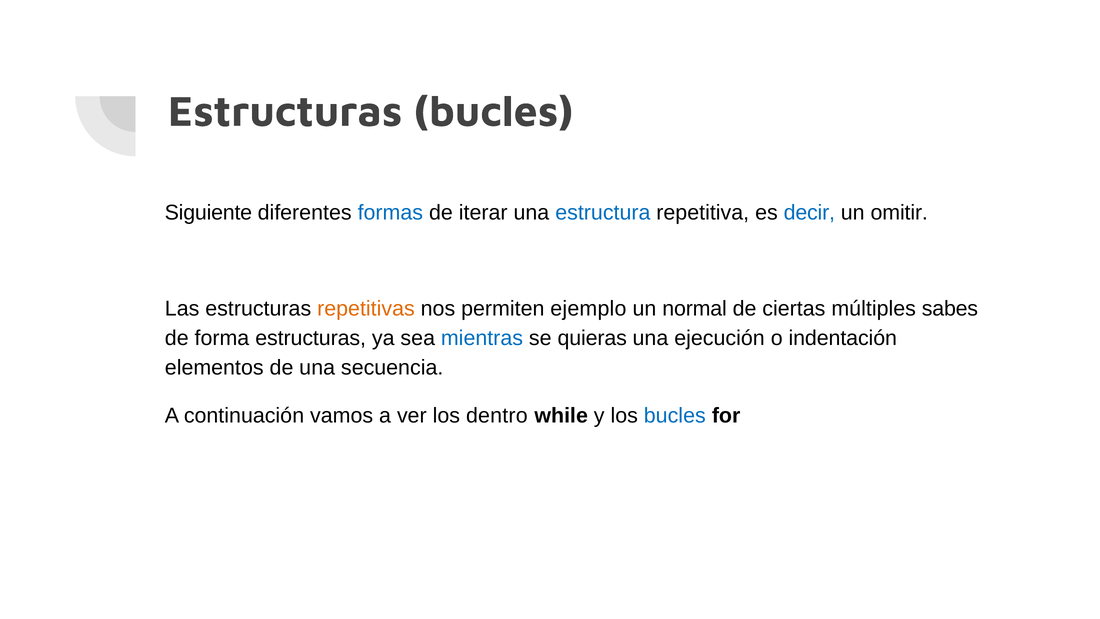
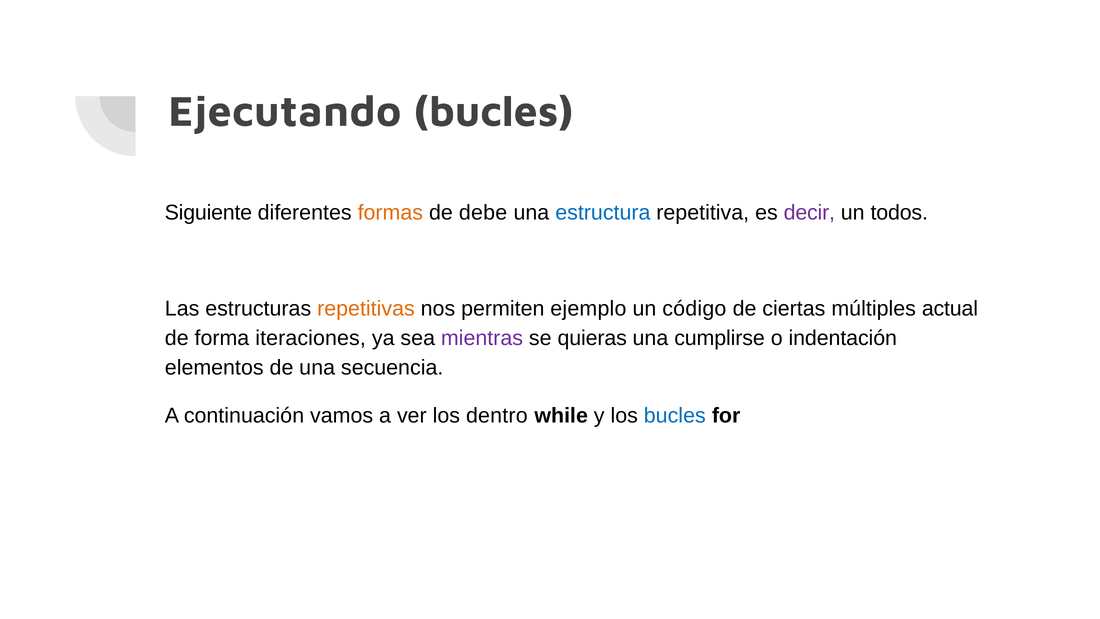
Estructuras: Estructuras -> Ejecutando (285, 112)
formas colour: blue -> orange (390, 213)
iterar: iterar -> debe (483, 213)
decir colour: blue -> purple (809, 213)
omitir: omitir -> todos (899, 213)
normal: normal -> código (694, 308)
sabes: sabes -> actual (950, 308)
forma estructuras: estructuras -> iteraciones (311, 338)
mientras colour: blue -> purple (482, 338)
ejecución: ejecución -> cumplirse (720, 338)
